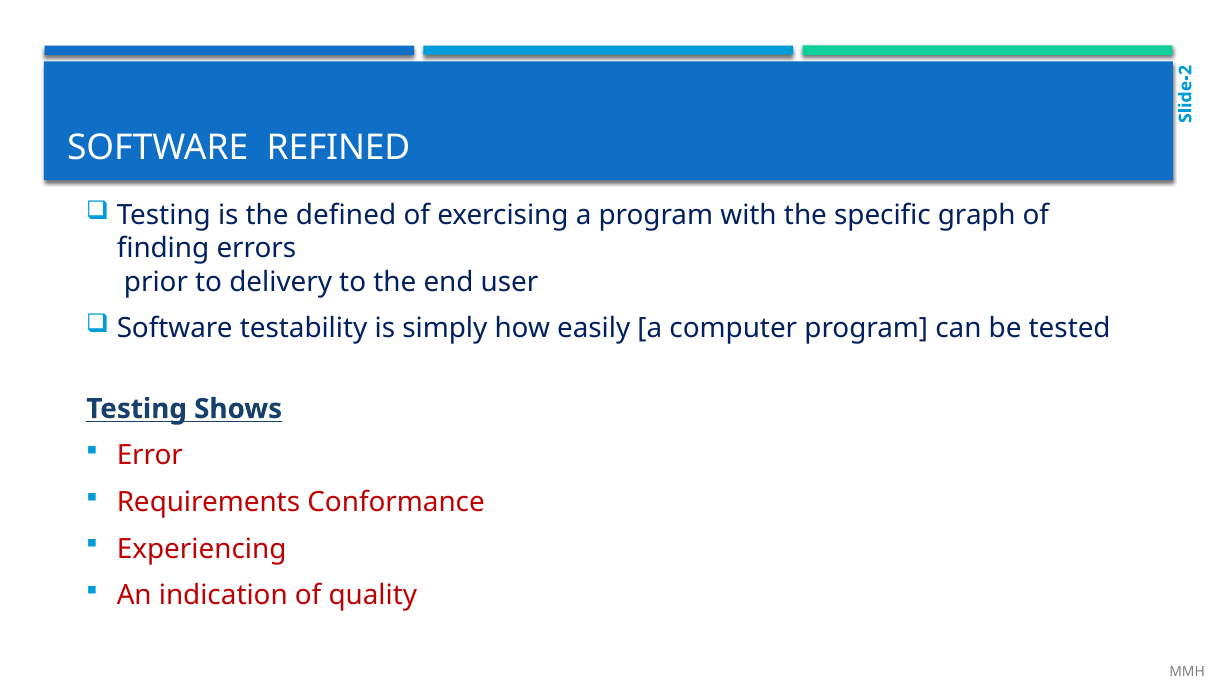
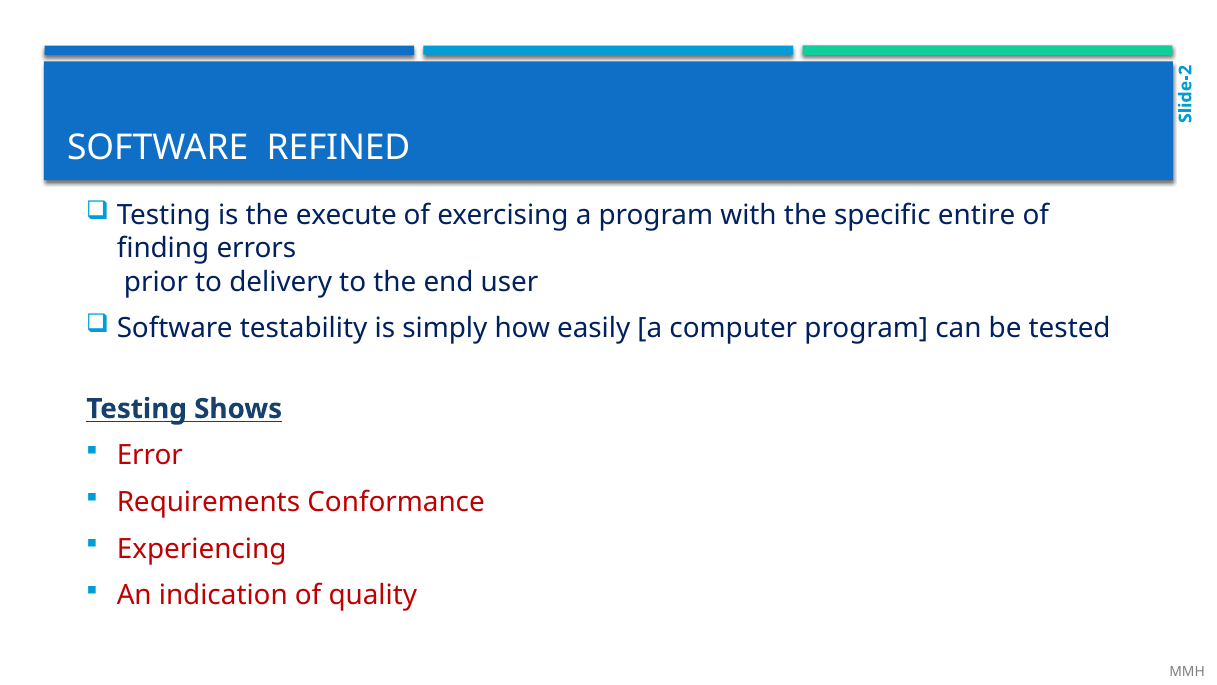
defined: defined -> execute (346, 215)
graph: graph -> entire (977, 215)
